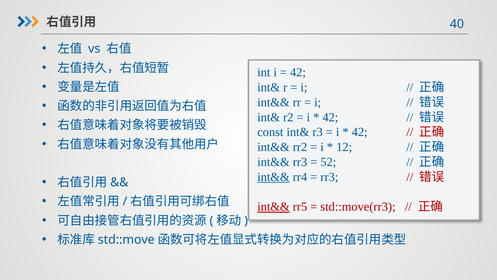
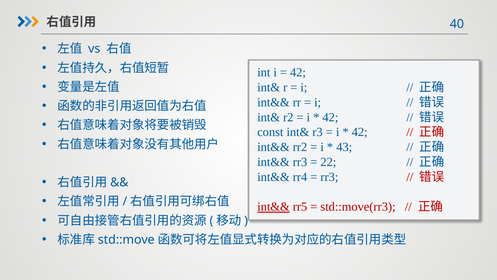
12: 12 -> 43 (344, 147)
52: 52 -> 22 (328, 162)
int&& underline: present -> none (273, 177)
